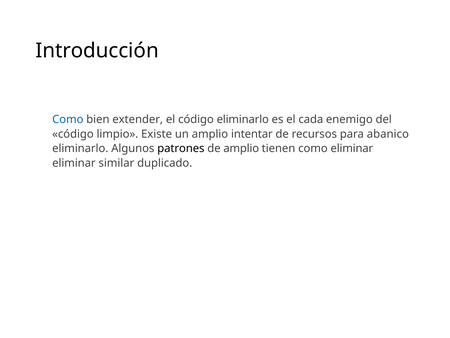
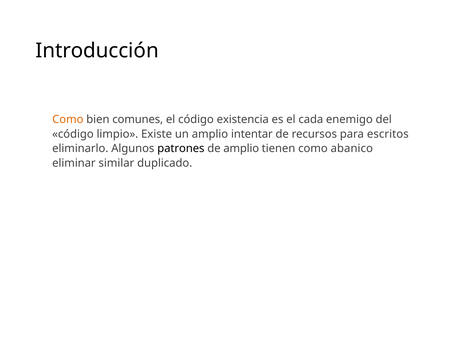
Como colour: blue -> orange (68, 119)
extender: extender -> comunes (138, 119)
código eliminarlo: eliminarlo -> existencia (243, 119)
abanico: abanico -> escritos (388, 134)
como eliminar: eliminar -> abanico (352, 148)
